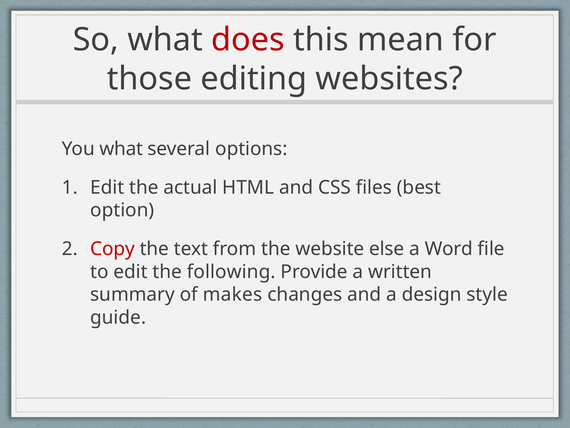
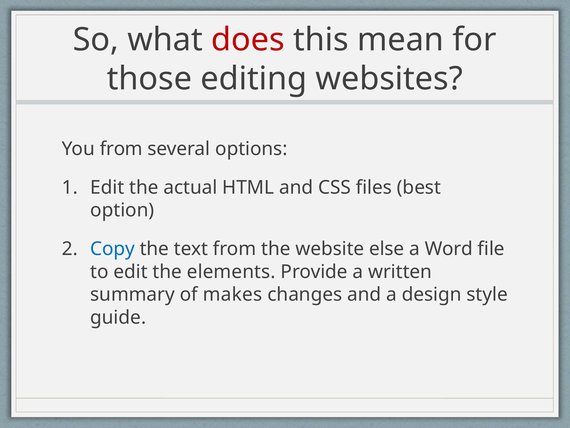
You what: what -> from (121, 149)
Copy colour: red -> blue (113, 249)
following: following -> elements (231, 271)
